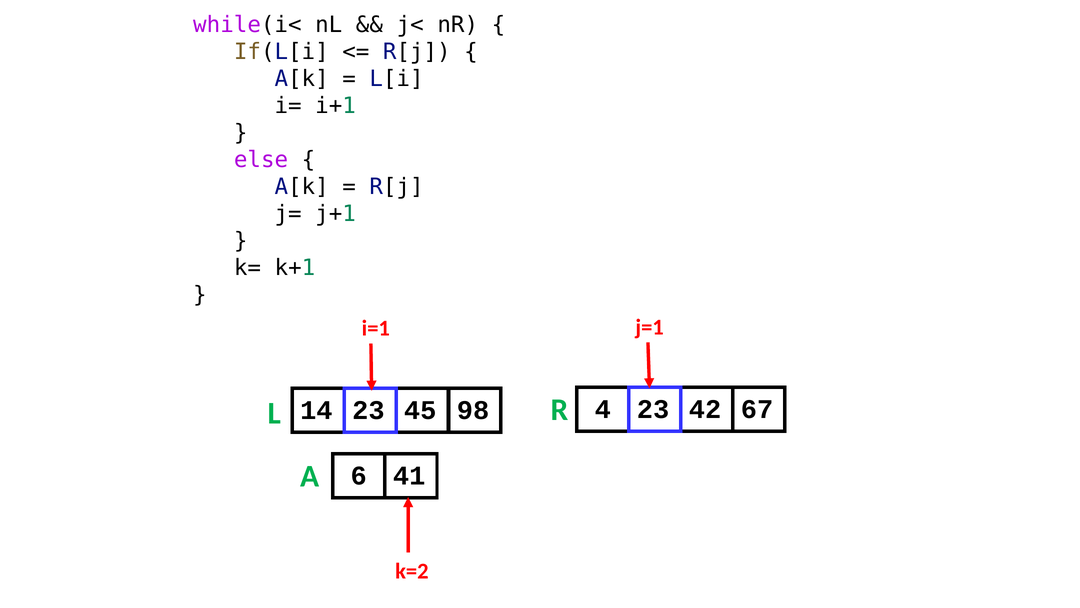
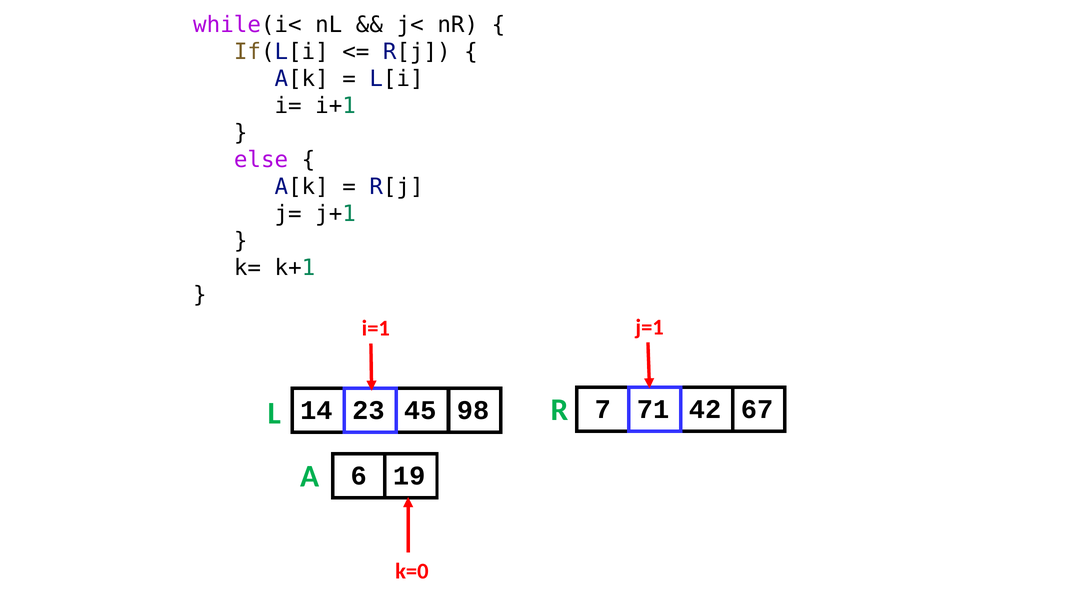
4: 4 -> 7 (603, 409)
23 23: 23 -> 71 (653, 409)
41: 41 -> 19 (409, 475)
k=2: k=2 -> k=0 (412, 571)
